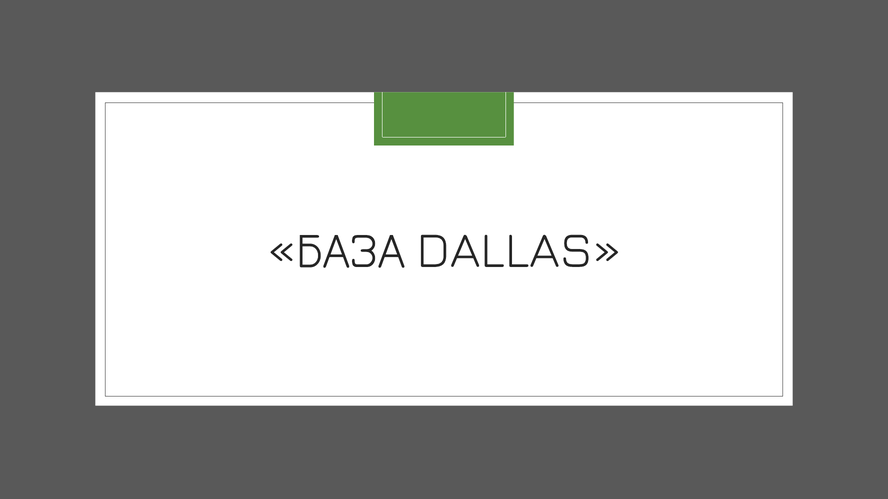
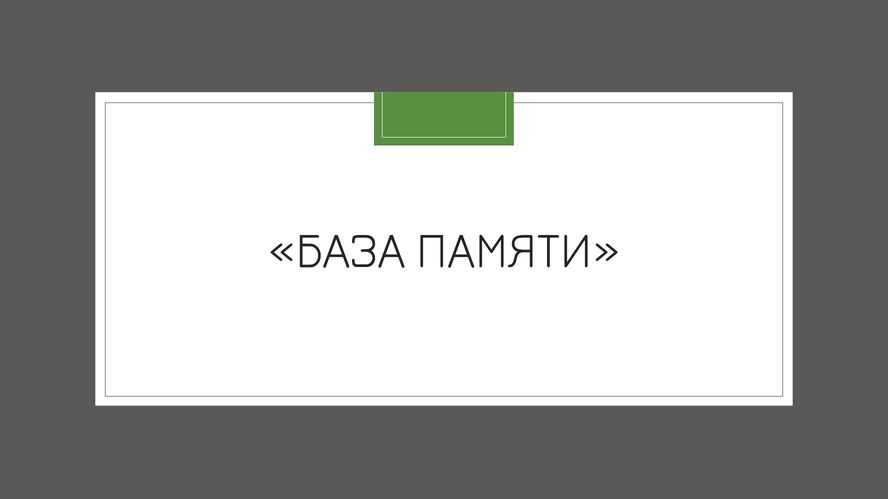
БАЗА DALLAS: DALLAS -> ПАМЯТИ (519, 251)
